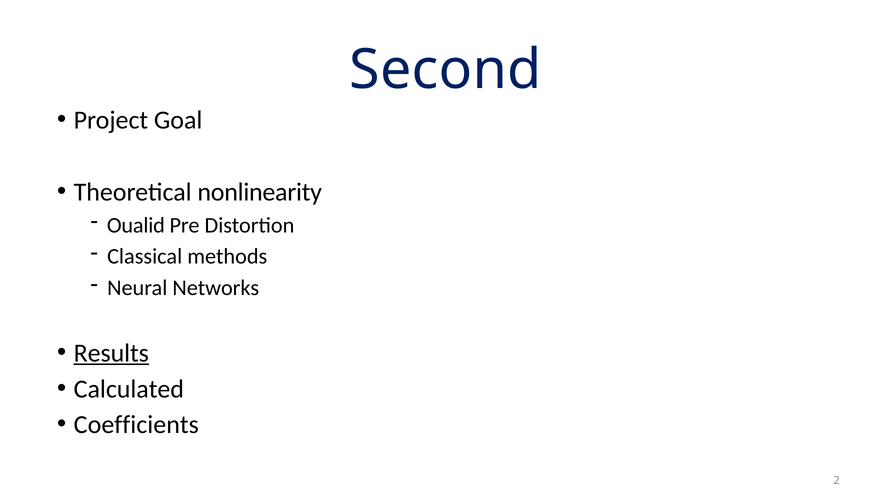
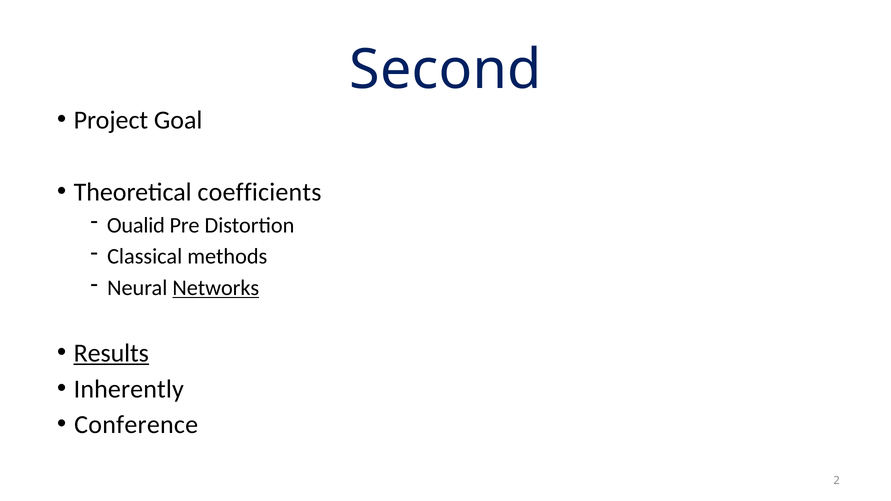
nonlinearity: nonlinearity -> coefficients (259, 192)
Networks underline: none -> present (216, 288)
Calculated: Calculated -> Inherently (129, 389)
Coefficients: Coefficients -> Conference (136, 425)
